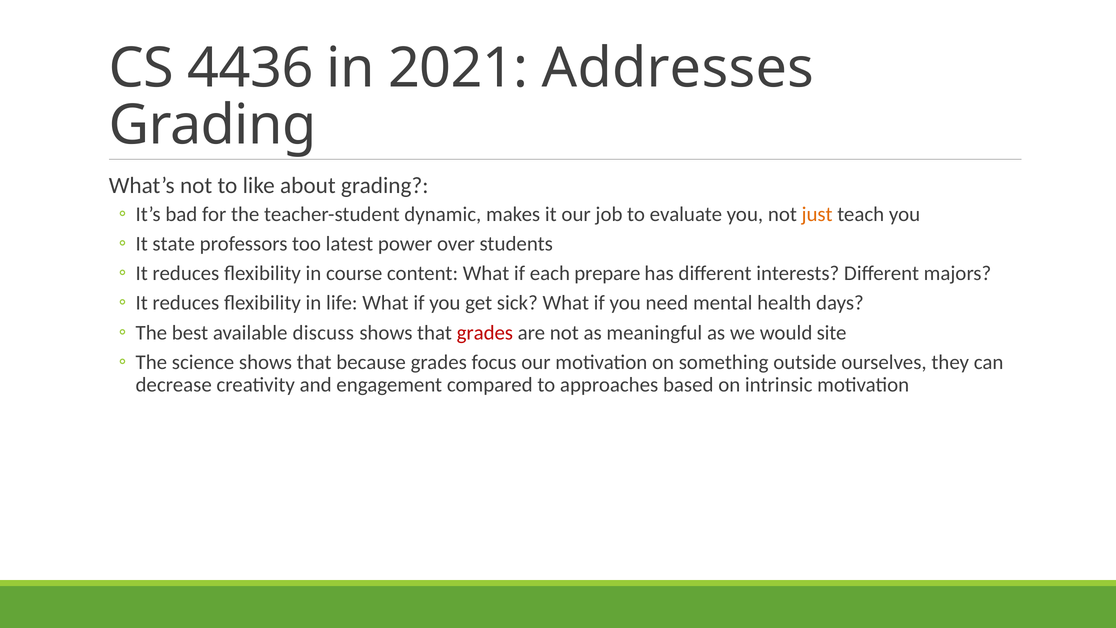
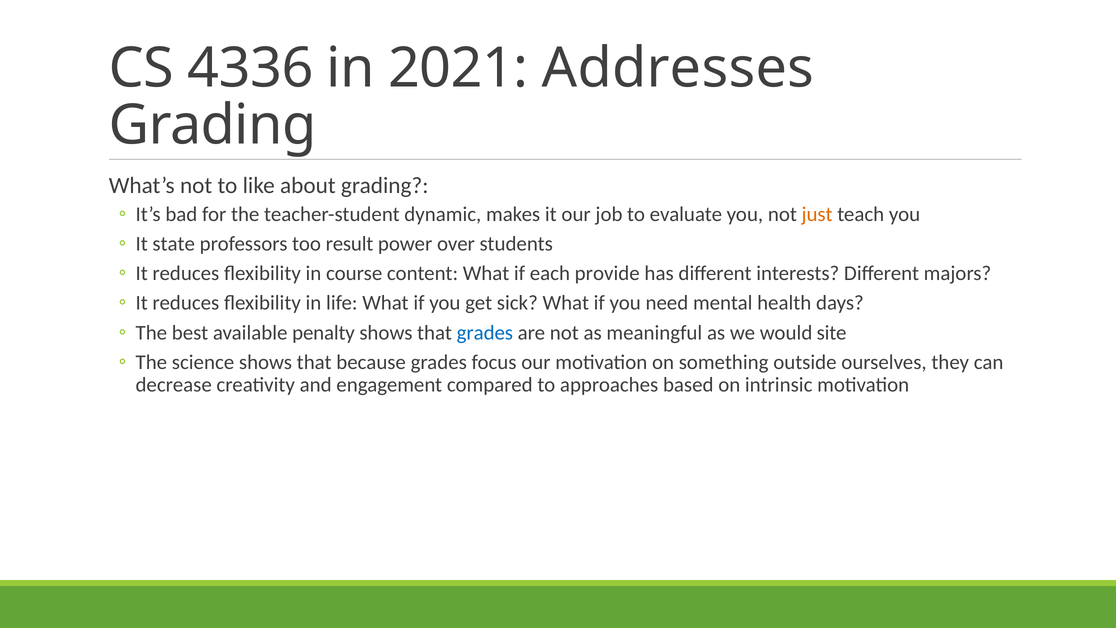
4436: 4436 -> 4336 (250, 68)
latest: latest -> result (350, 244)
prepare: prepare -> provide (607, 273)
discuss: discuss -> penalty (323, 332)
grades colour: red -> blue (485, 332)
